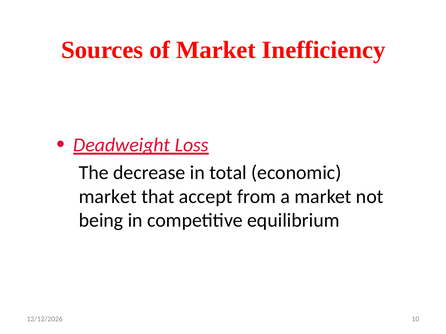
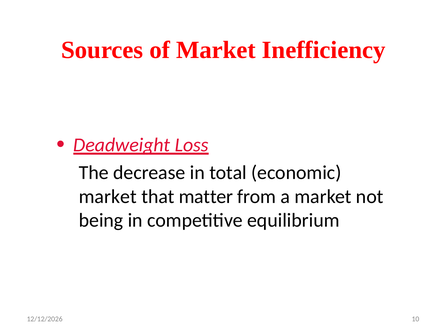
accept: accept -> matter (206, 197)
